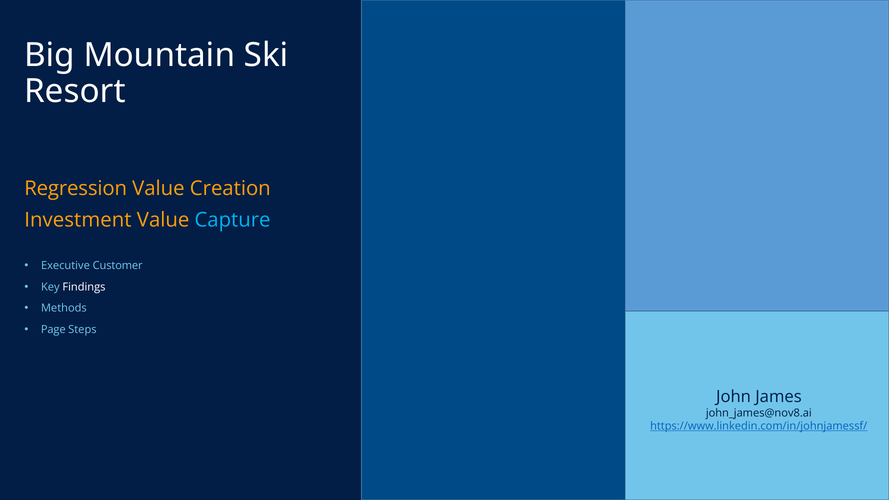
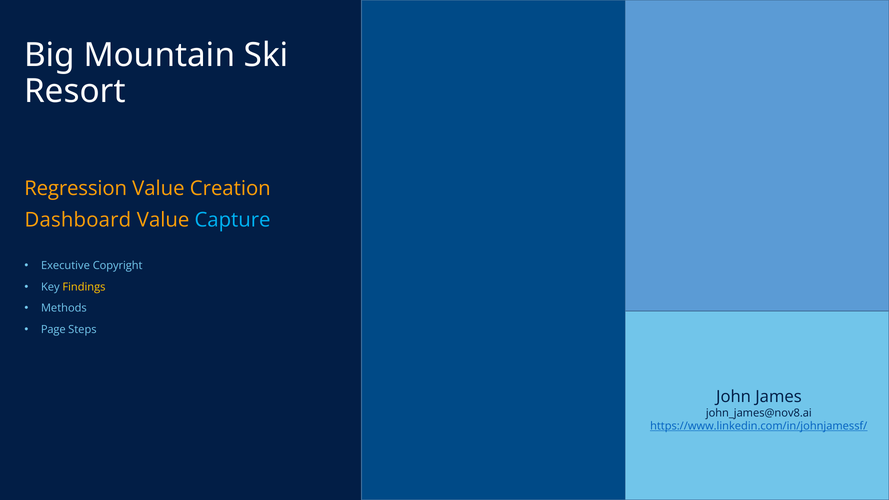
Investment: Investment -> Dashboard (78, 220)
Customer: Customer -> Copyright (118, 266)
Findings colour: white -> yellow (84, 287)
